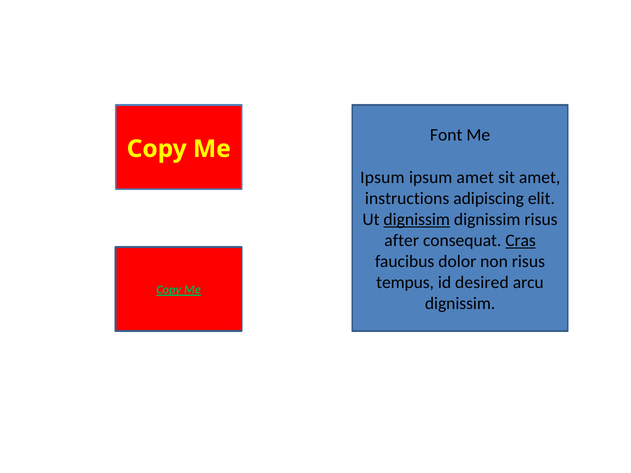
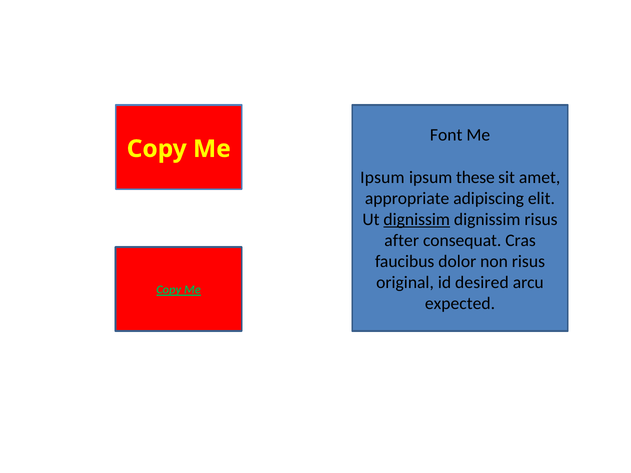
ipsum amet: amet -> these (475, 177)
instructions: instructions -> appropriate (407, 198)
Cras underline: present -> none (521, 240)
tempus: tempus -> original (405, 283)
dignissim: dignissim -> expected (460, 304)
